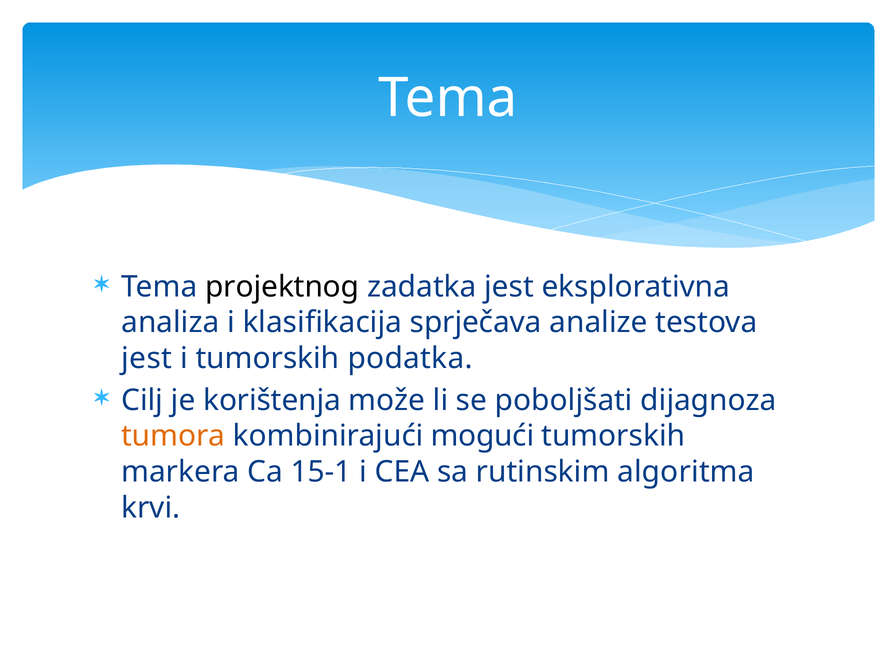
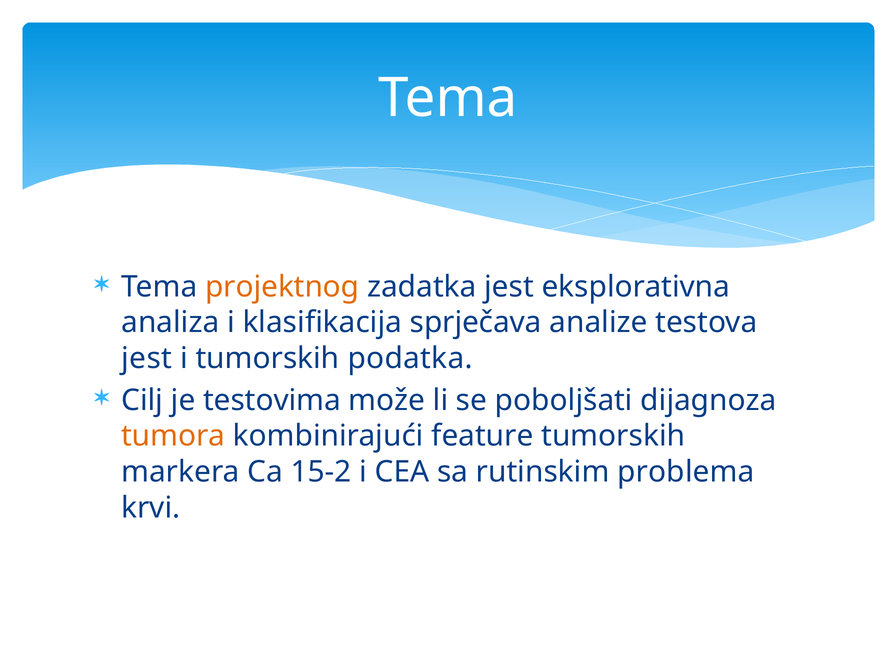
projektnog colour: black -> orange (282, 287)
korištenja: korištenja -> testovima (272, 400)
mogući: mogući -> feature (482, 436)
15-1: 15-1 -> 15-2 (321, 472)
algoritma: algoritma -> problema (686, 472)
